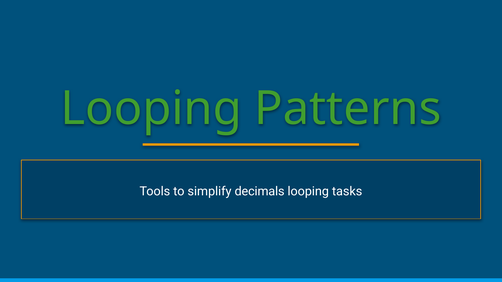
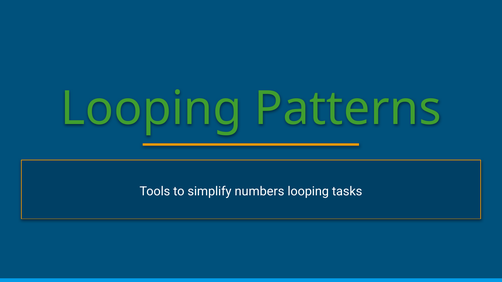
decimals: decimals -> numbers (259, 192)
